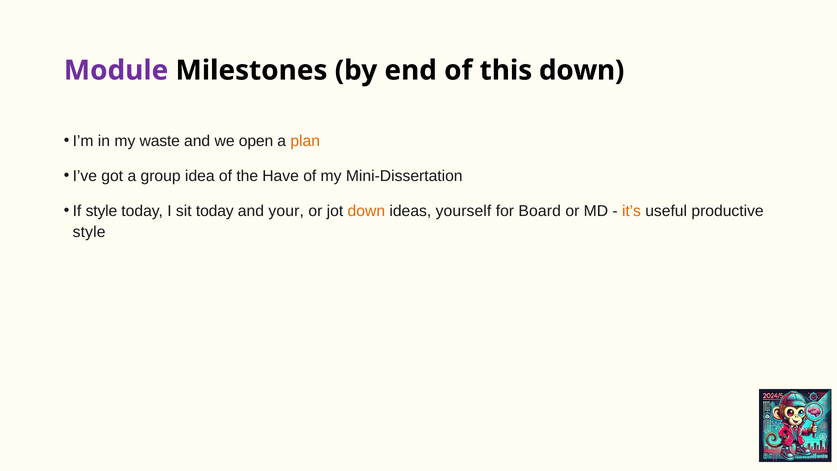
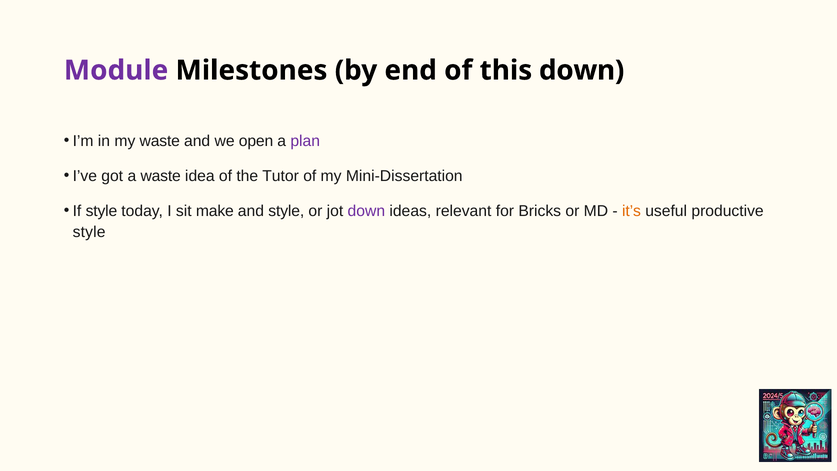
plan colour: orange -> purple (305, 141)
a group: group -> waste (161, 176)
Have: Have -> Tutor (281, 176)
sit today: today -> make (215, 211)
and your: your -> style (286, 211)
down colour: orange -> purple (366, 211)
yourself: yourself -> relevant (464, 211)
Board: Board -> Bricks (540, 211)
